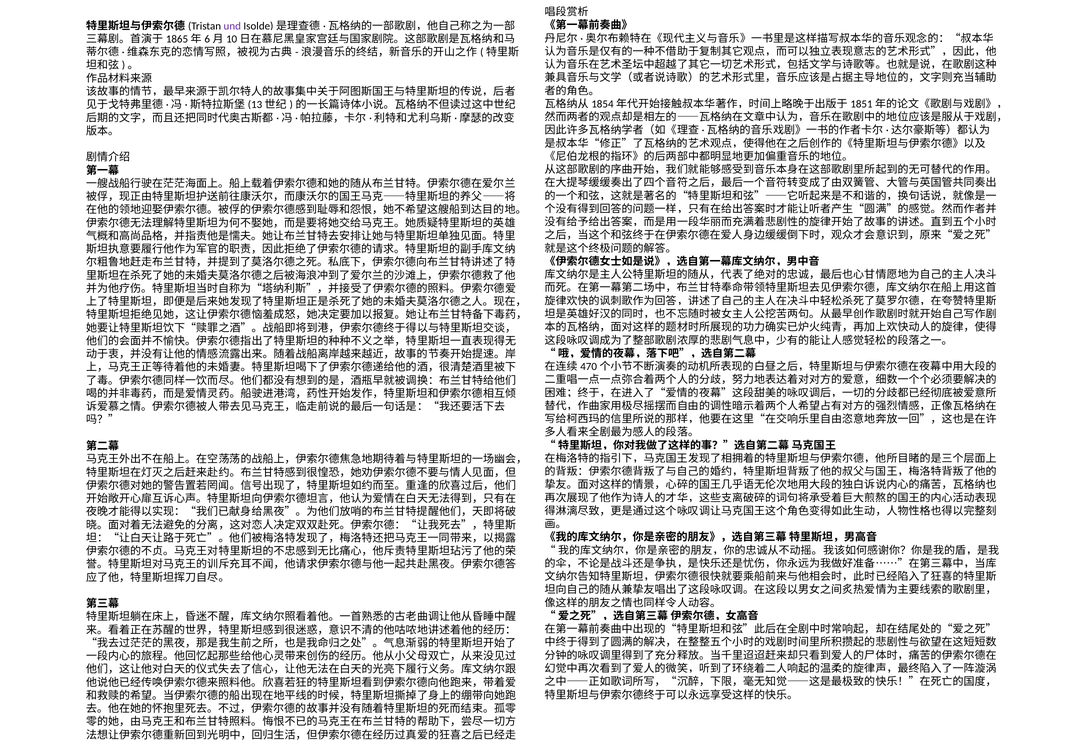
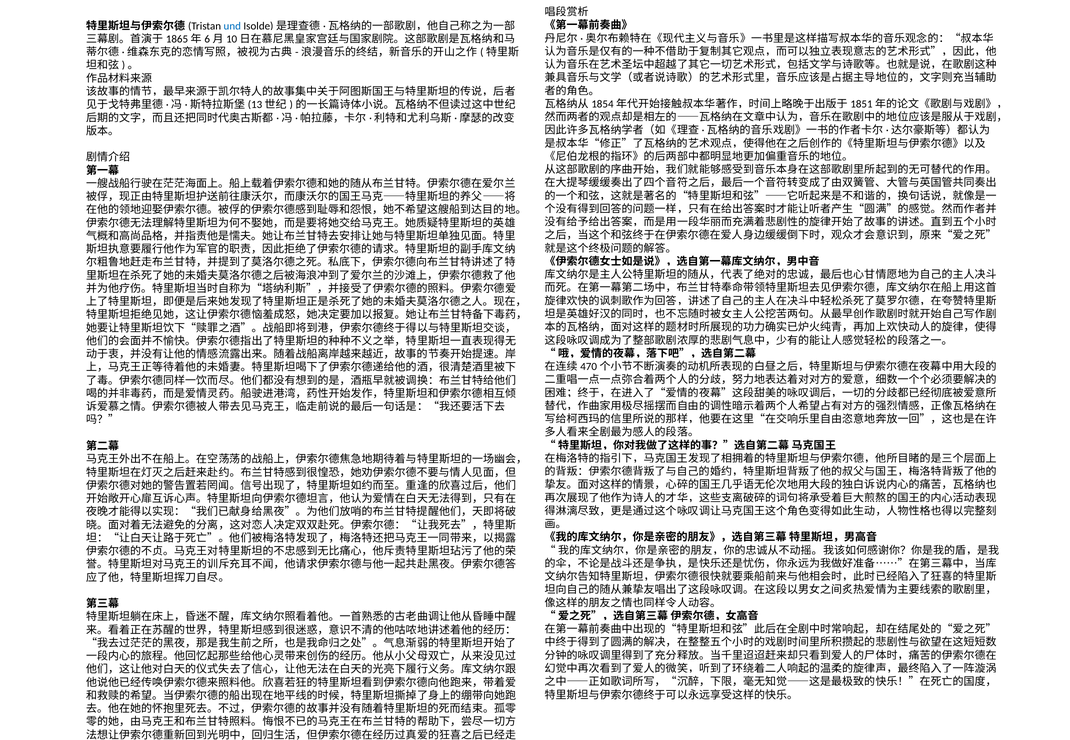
und colour: purple -> blue (232, 26)
